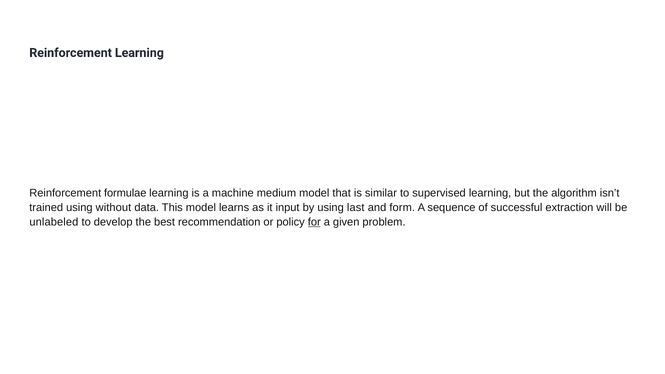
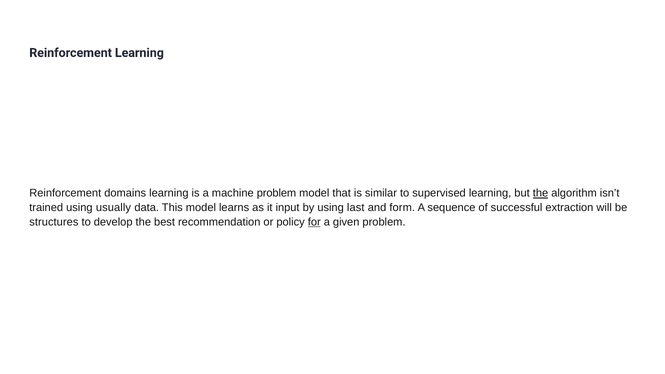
formulae: formulae -> domains (125, 193)
machine medium: medium -> problem (276, 193)
the underline: none -> present (541, 193)
without: without -> usually (113, 208)
unlabeled: unlabeled -> structures (54, 222)
